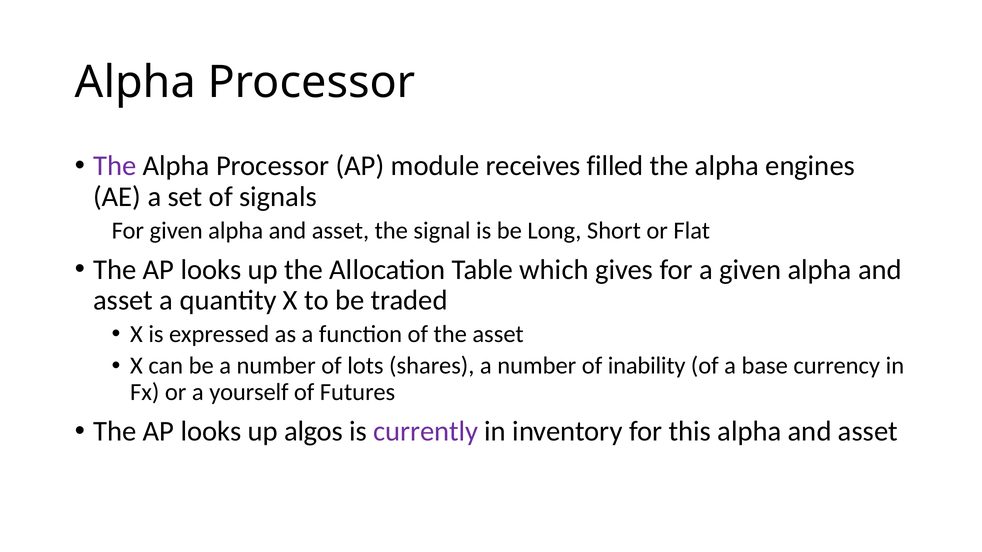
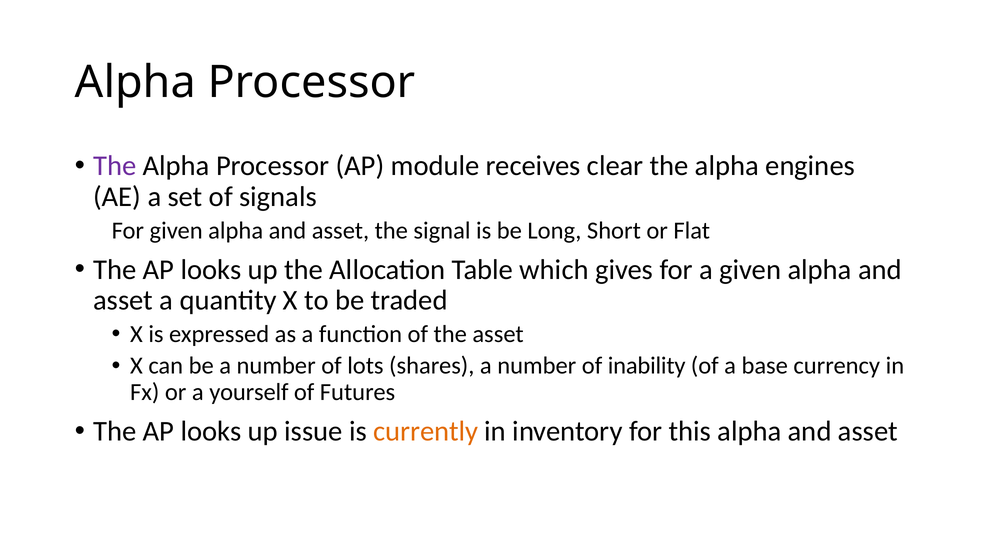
filled: filled -> clear (615, 166)
algos: algos -> issue (313, 432)
currently colour: purple -> orange (426, 432)
